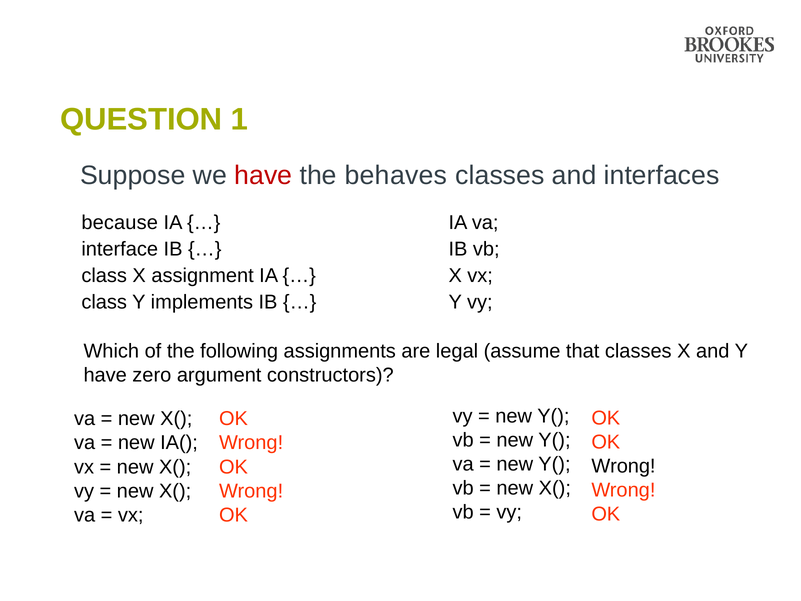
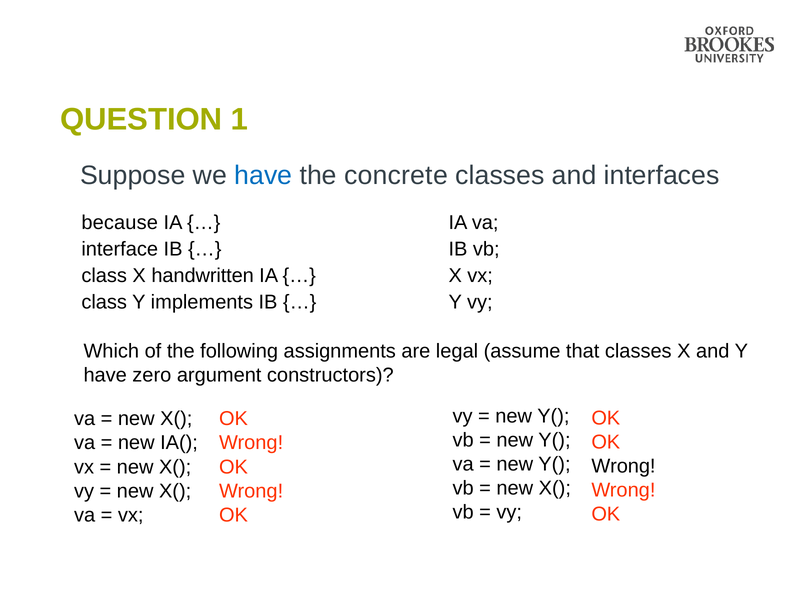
have colour: red -> blue (263, 175)
behaves: behaves -> concrete (396, 175)
assignment: assignment -> handwritten (203, 275)
